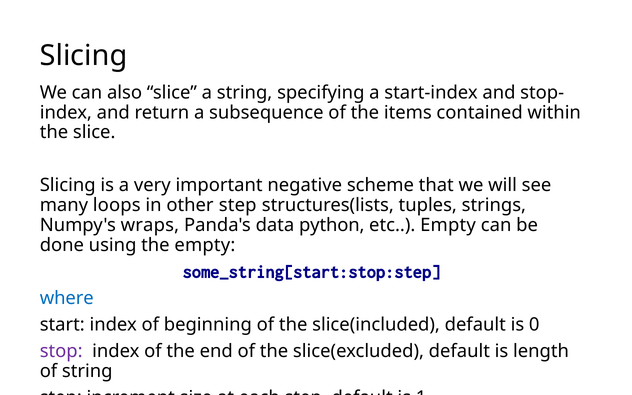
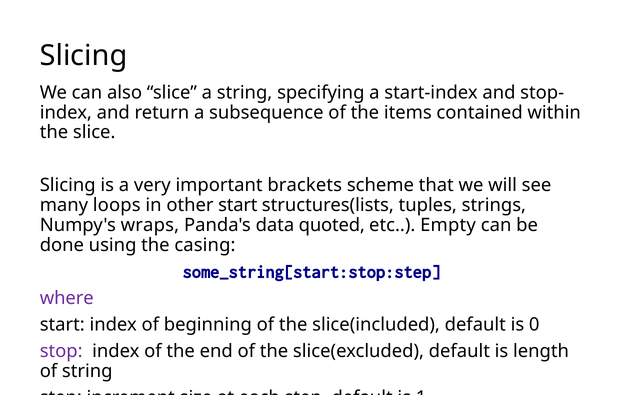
negative: negative -> brackets (305, 185)
other step: step -> start (238, 205)
python: python -> quoted (332, 225)
the empty: empty -> casing (205, 245)
where colour: blue -> purple (67, 298)
